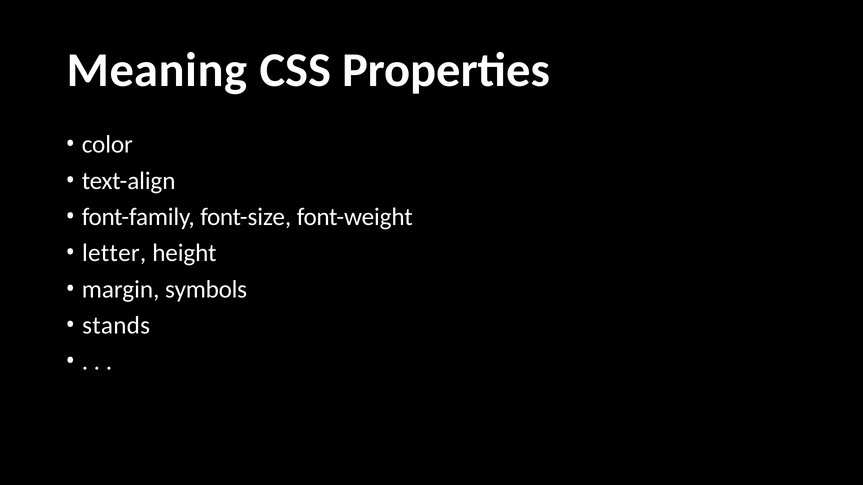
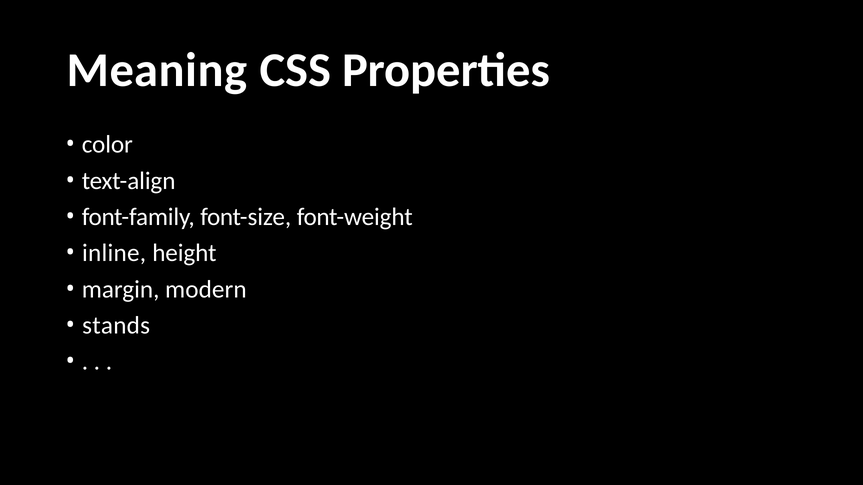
letter: letter -> inline (114, 253)
symbols: symbols -> modern (206, 290)
